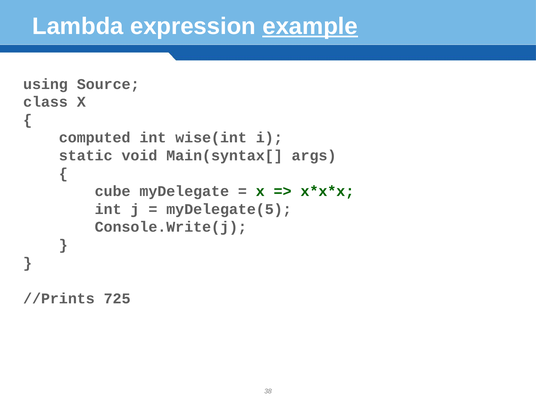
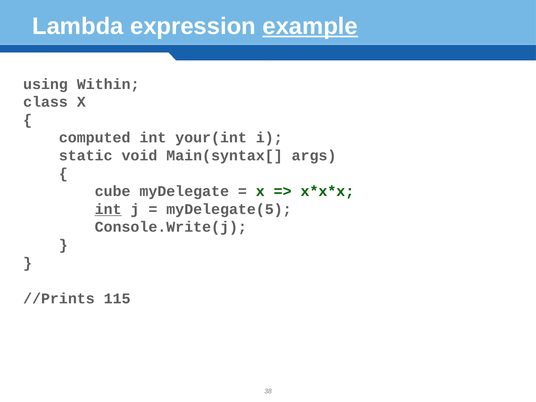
Source: Source -> Within (108, 84)
wise(int: wise(int -> your(int (211, 138)
int underline: none -> present (108, 209)
725: 725 -> 115 (117, 299)
